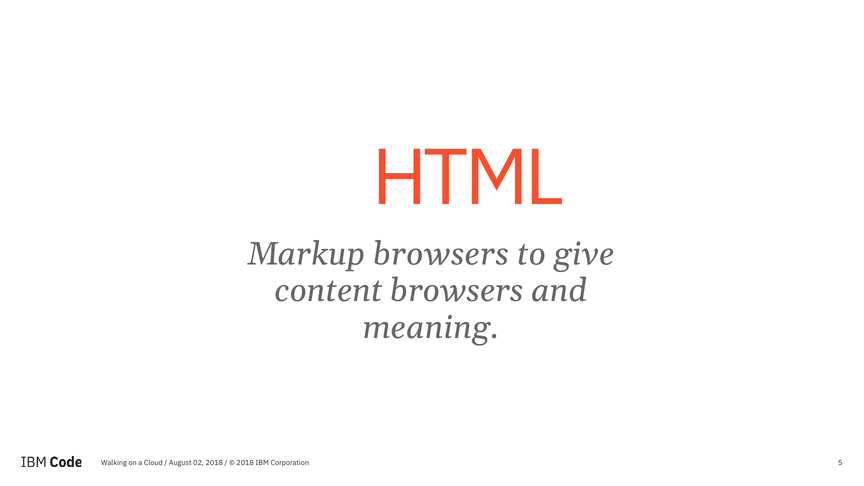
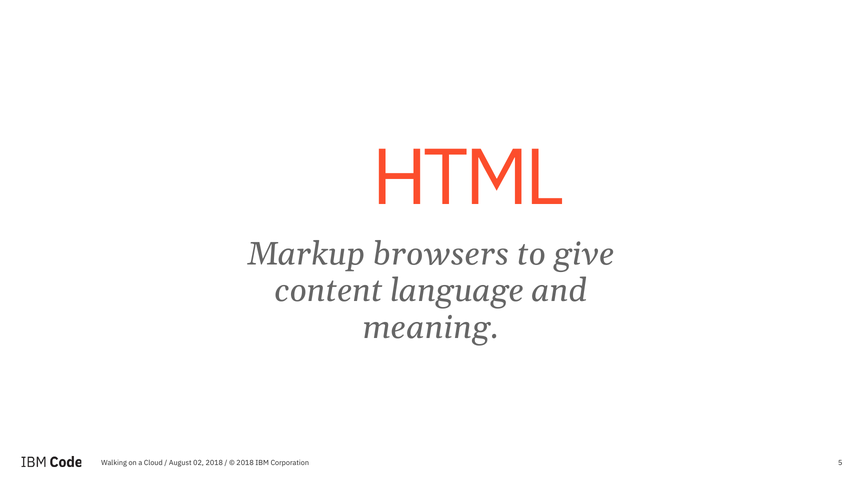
content browsers: browsers -> language (457, 291)
